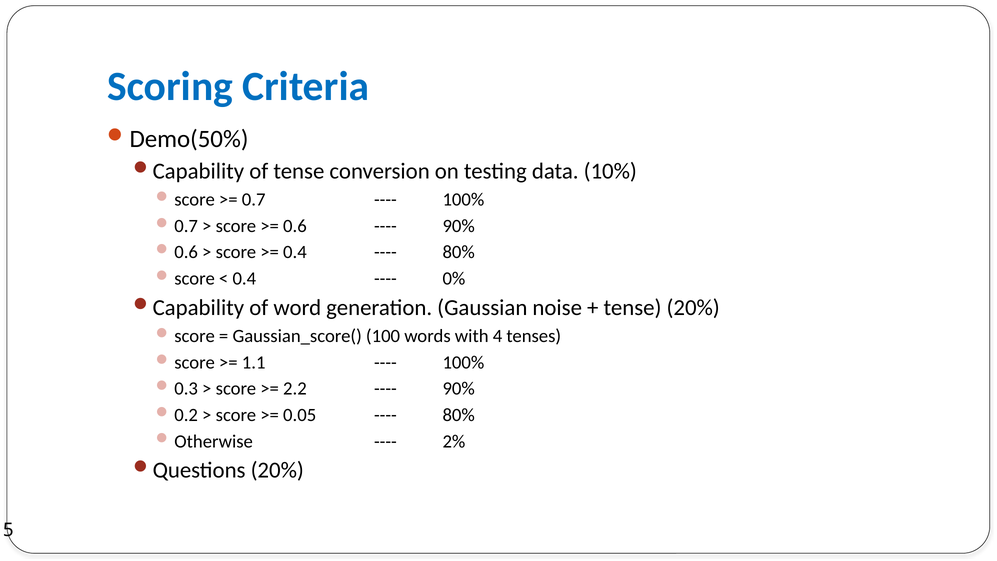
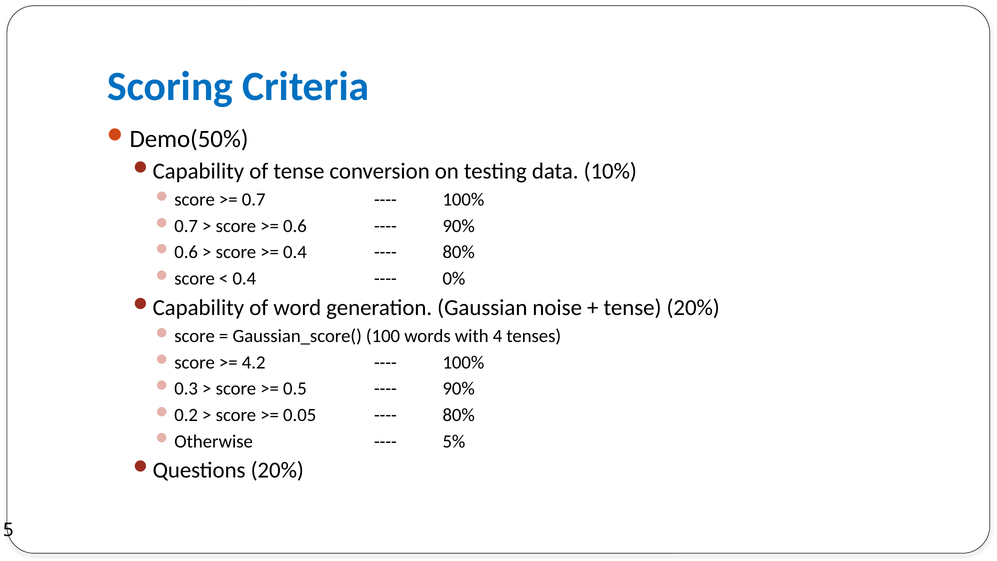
1.1: 1.1 -> 4.2 (254, 362)
2.2: 2.2 -> 0.5 (295, 389)
2%: 2% -> 5% (454, 441)
